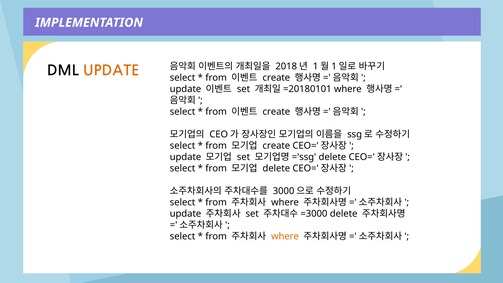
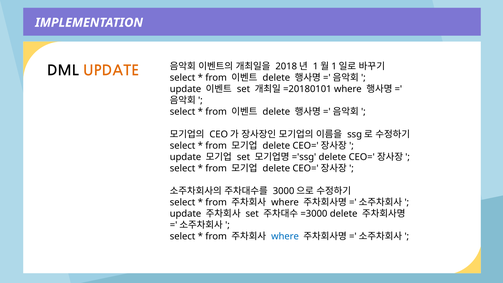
create: create -> delete (276, 78)
create: create -> delete (276, 112)
create: create -> delete (276, 146)
where colour: orange -> blue (285, 236)
